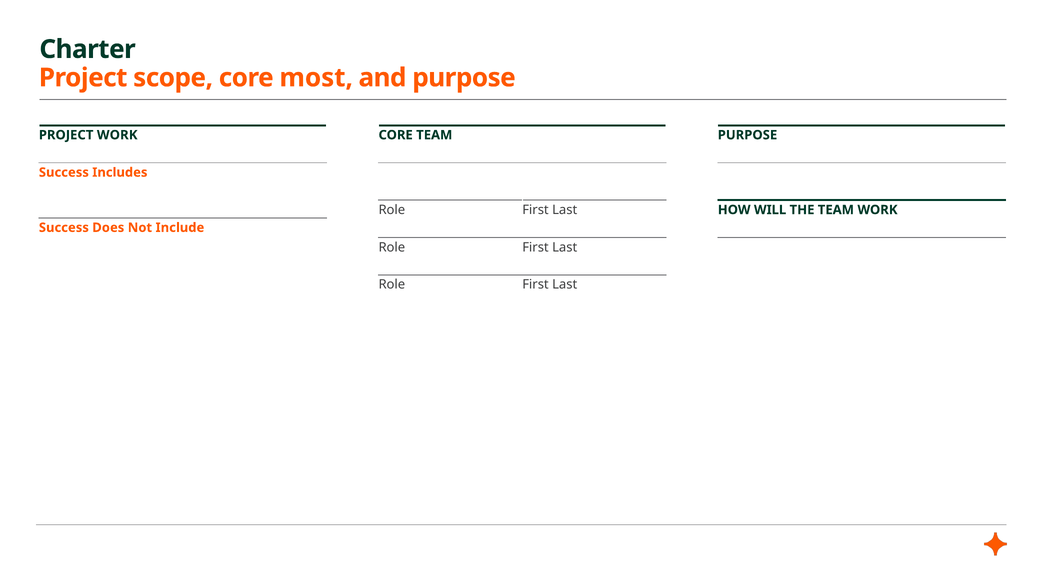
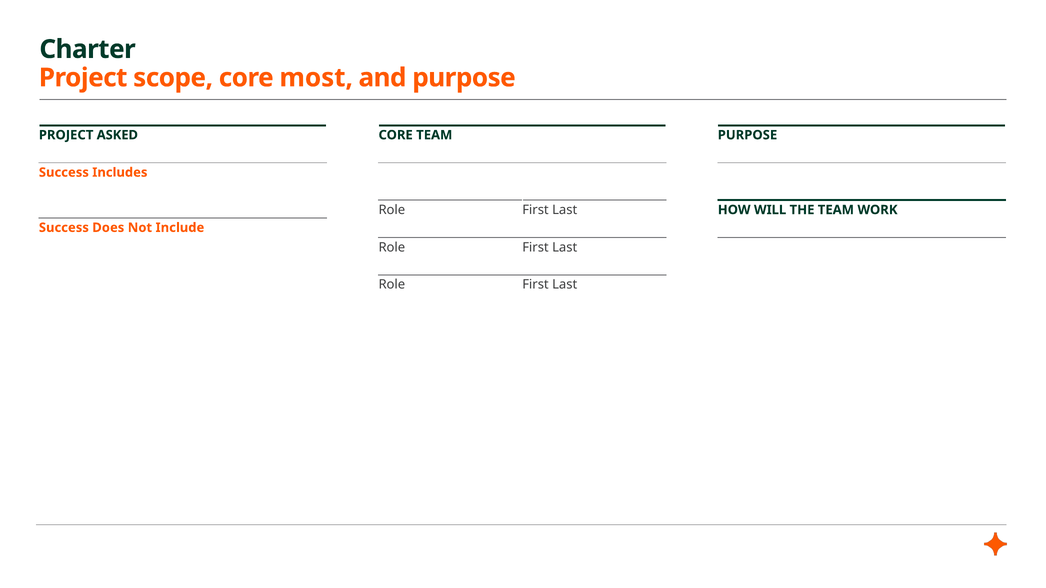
PROJECT WORK: WORK -> ASKED (117, 135)
